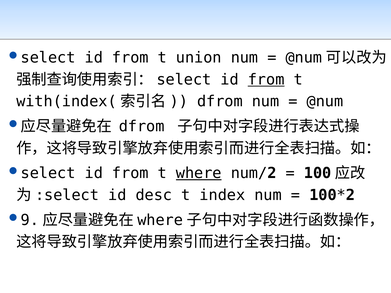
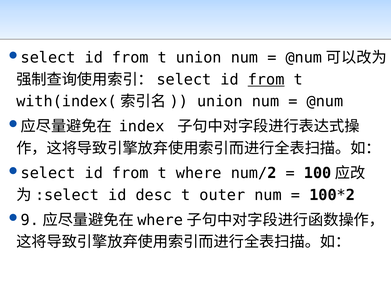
dfrom: dfrom -> union (220, 102)
dfrom: dfrom -> index (142, 126)
where underline: present -> none (199, 173)
index: index -> outer (222, 195)
